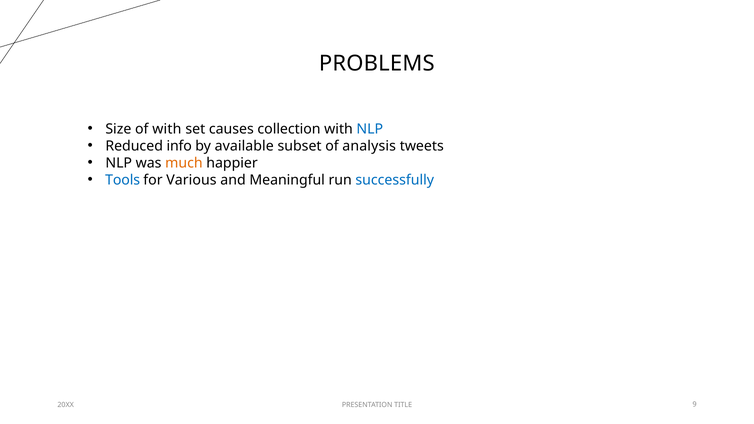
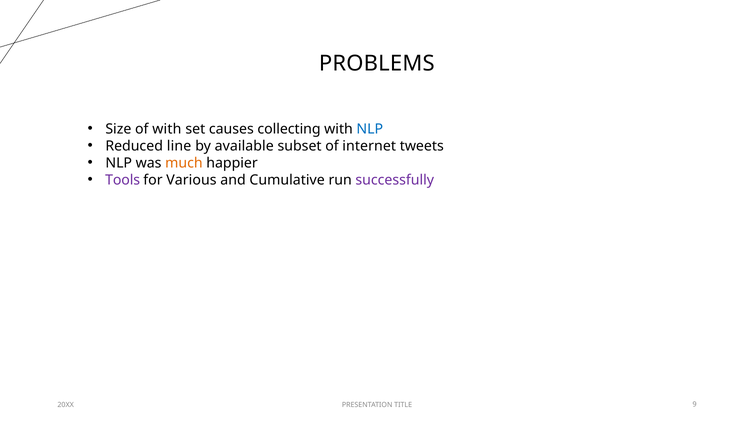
collection: collection -> collecting (289, 129)
info: info -> line (179, 146)
analysis: analysis -> internet (369, 146)
Tools colour: blue -> purple (123, 180)
Meaningful: Meaningful -> Cumulative (287, 180)
successfully colour: blue -> purple (395, 180)
